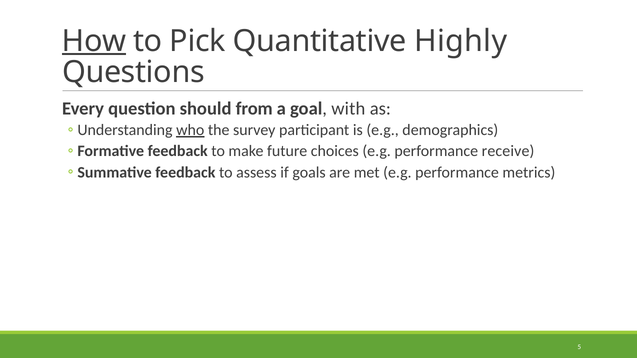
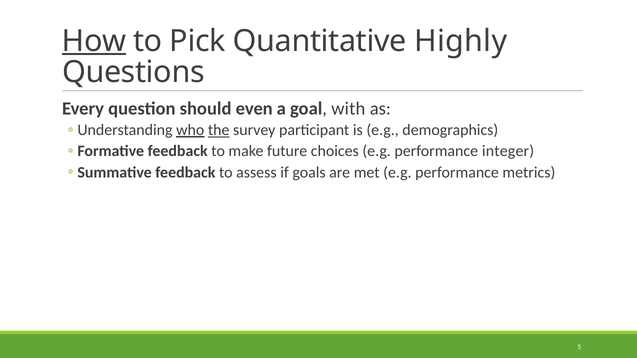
from: from -> even (254, 109)
the underline: none -> present (219, 130)
receive: receive -> integer (508, 151)
